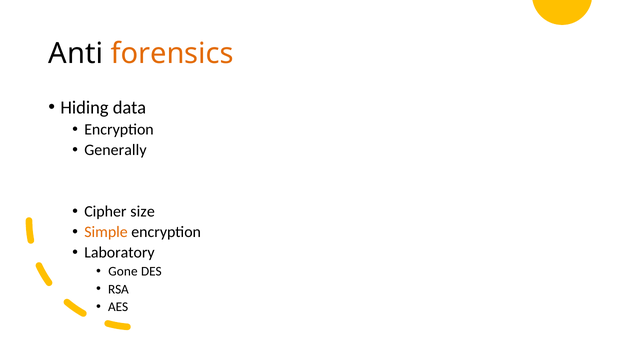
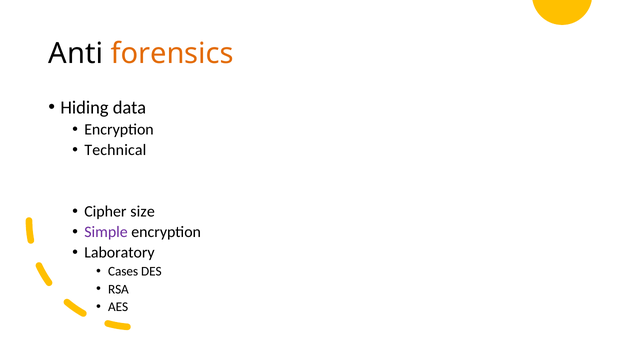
Generally: Generally -> Technical (115, 150)
Simple colour: orange -> purple (106, 232)
Gone: Gone -> Cases (123, 271)
